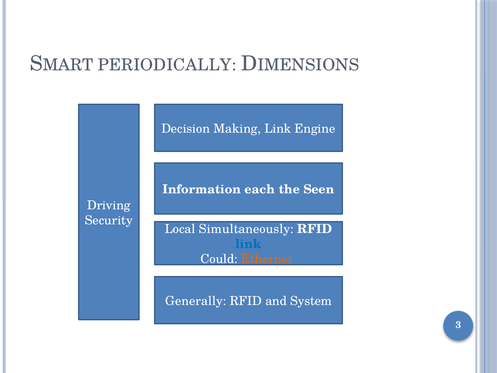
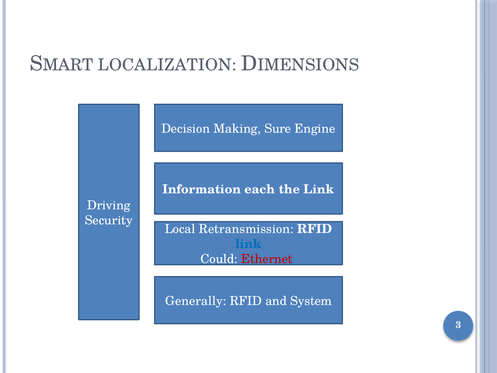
PERIODICALLY: PERIODICALLY -> LOCALIZATION (167, 65)
Making Link: Link -> Sure (278, 129)
the Seen: Seen -> Link (319, 189)
Simultaneously: Simultaneously -> Retransmission (246, 229)
Ethernet colour: orange -> red (267, 259)
